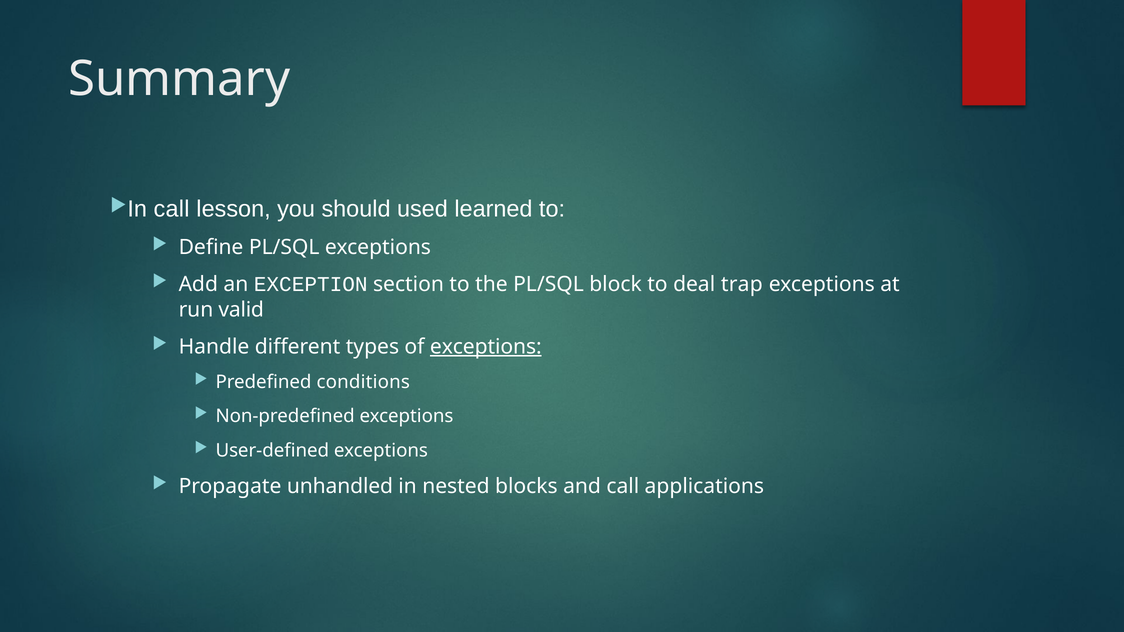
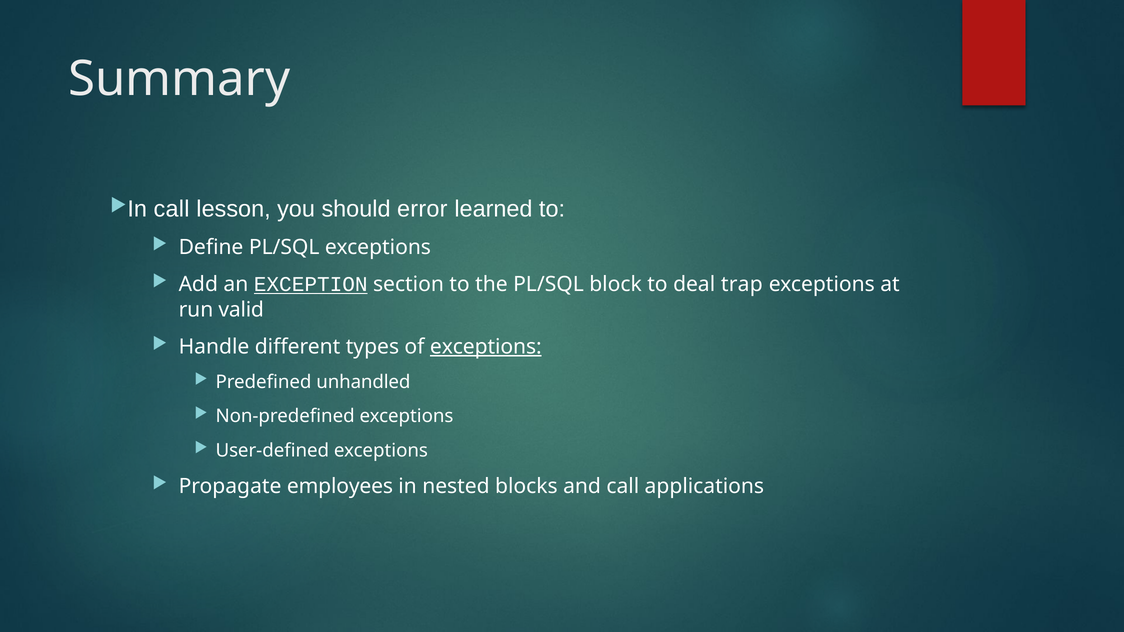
used: used -> error (422, 209)
EXCEPTION underline: none -> present (311, 284)
conditions: conditions -> unhandled (363, 382)
unhandled: unhandled -> employees (340, 486)
